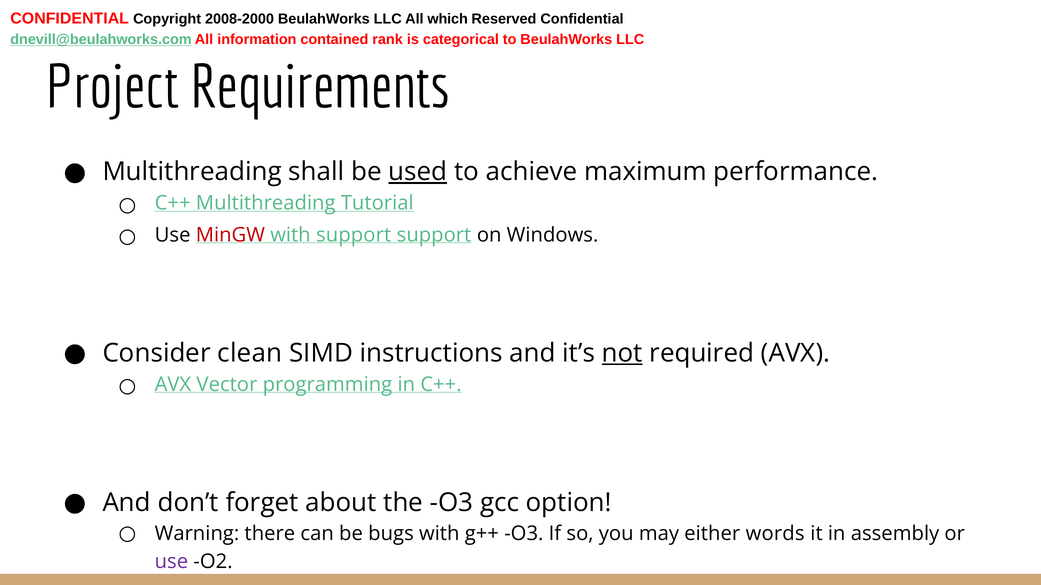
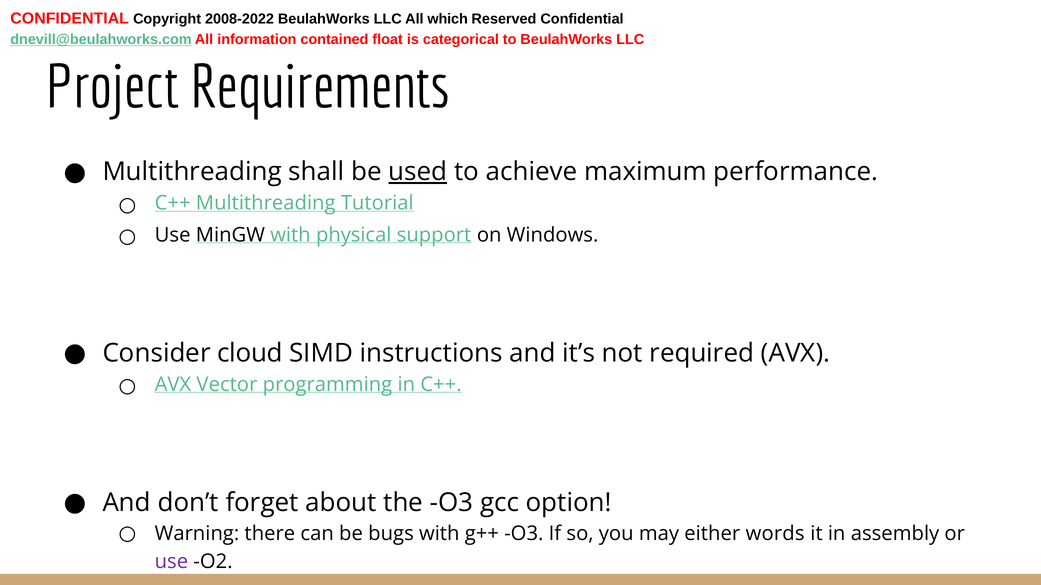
2008-2000: 2008-2000 -> 2008-2022 (240, 19)
rank: rank -> float (388, 39)
MinGW colour: red -> black (230, 235)
with support: support -> physical (354, 235)
clean: clean -> cloud (250, 353)
not underline: present -> none (622, 353)
